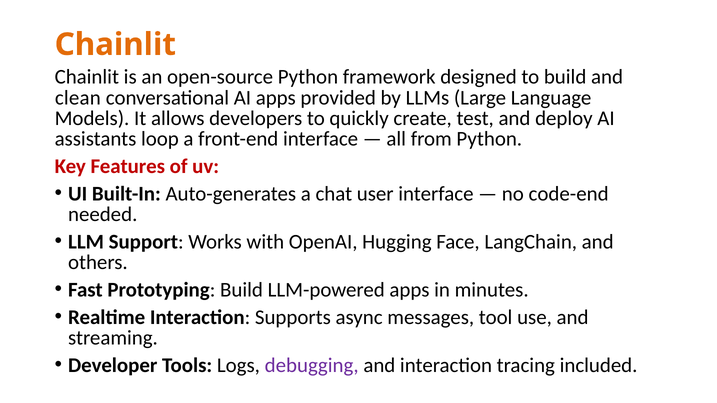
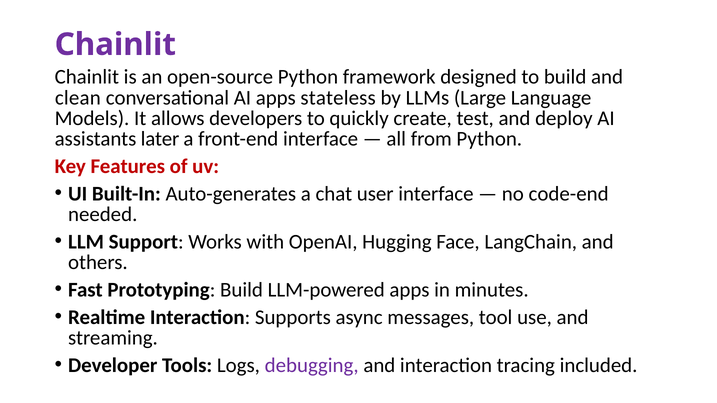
Chainlit colour: orange -> purple (115, 45)
provided: provided -> stateless (338, 98)
loop: loop -> later (160, 139)
